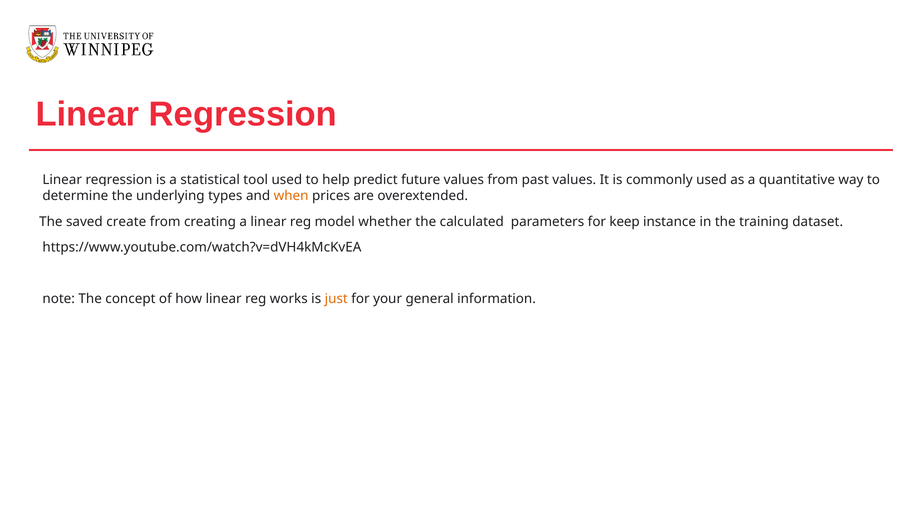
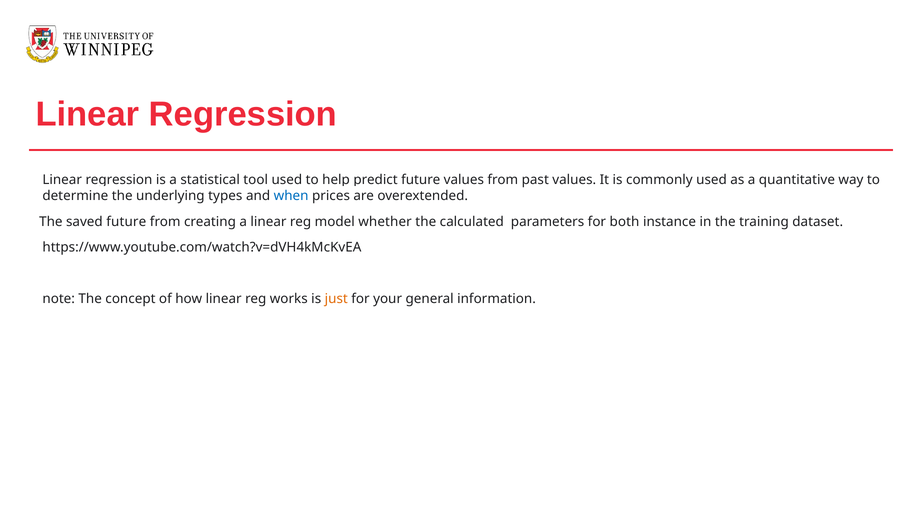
when colour: orange -> blue (291, 196)
saved create: create -> future (126, 221)
keep: keep -> both (624, 221)
